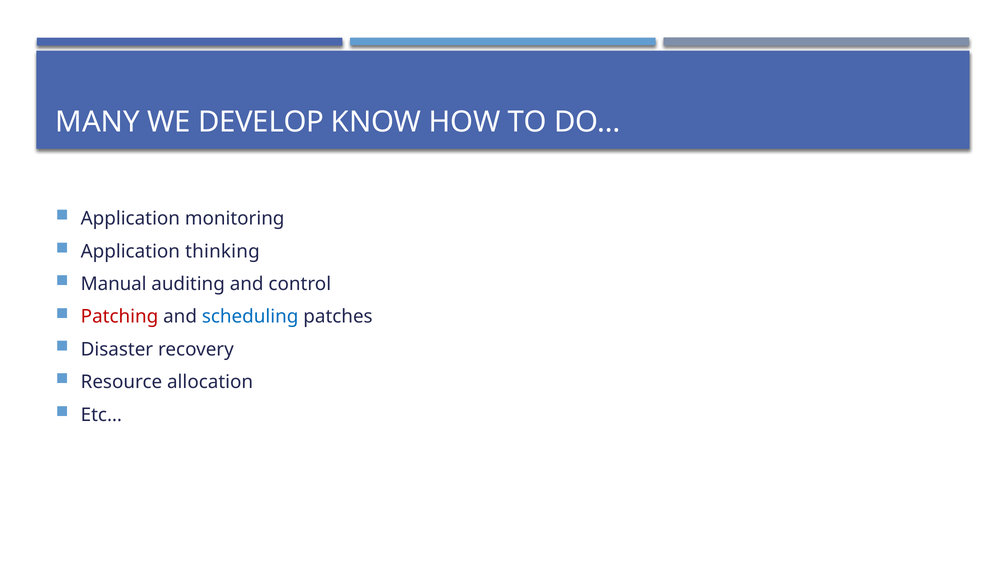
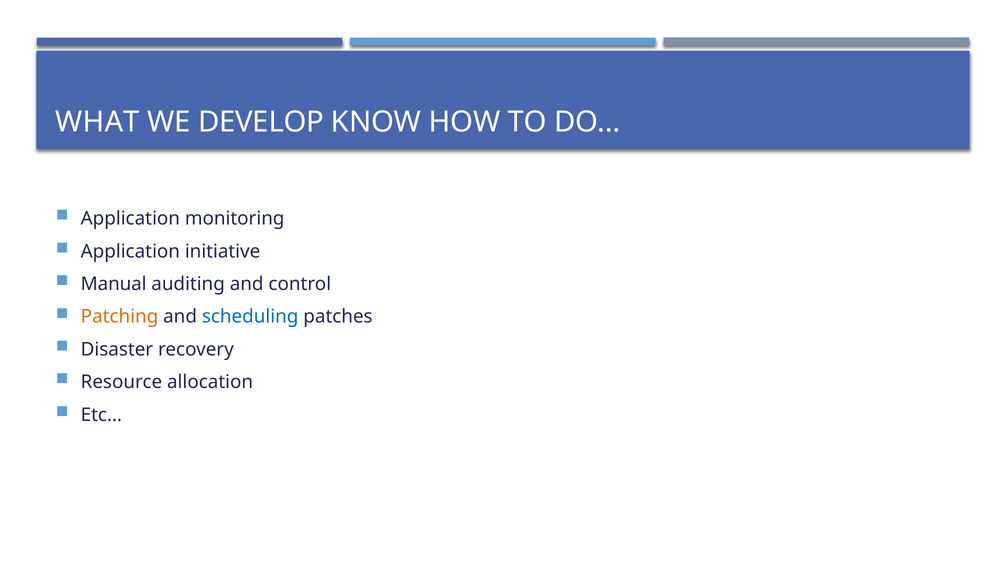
MANY: MANY -> WHAT (98, 122)
thinking: thinking -> initiative (223, 251)
Patching colour: red -> orange (120, 317)
